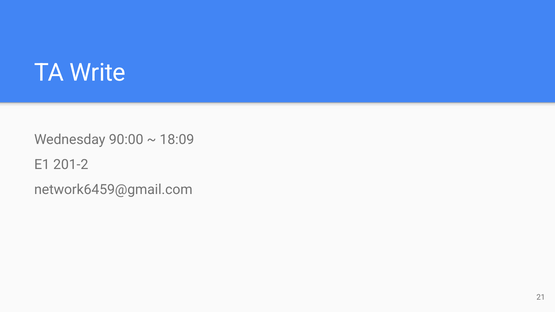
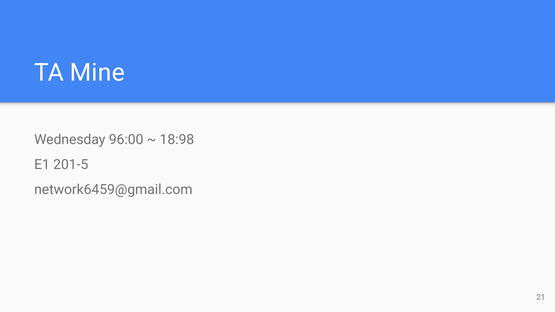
Write: Write -> Mine (97, 73)
90:00: 90:00 -> 96:00 (126, 140)
18:09: 18:09 -> 18:98 (177, 140)
201-2: 201-2 -> 201-5 (71, 165)
